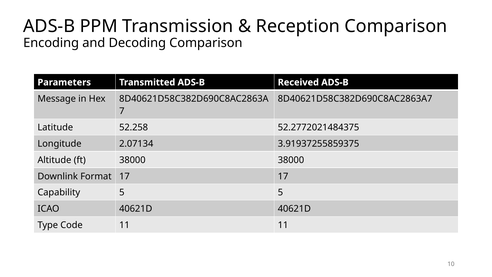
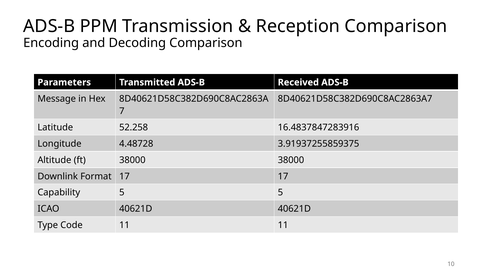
52.2772021484375: 52.2772021484375 -> 16.4837847283916 (319, 127)
2.07134: 2.07134 -> 4.48728 (136, 144)
